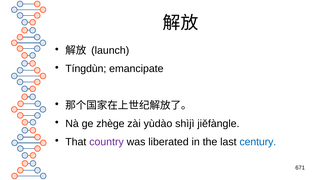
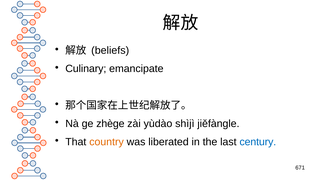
launch: launch -> beliefs (110, 51)
Tíngdùn: Tíngdùn -> Culinary (86, 69)
country colour: purple -> orange (107, 142)
